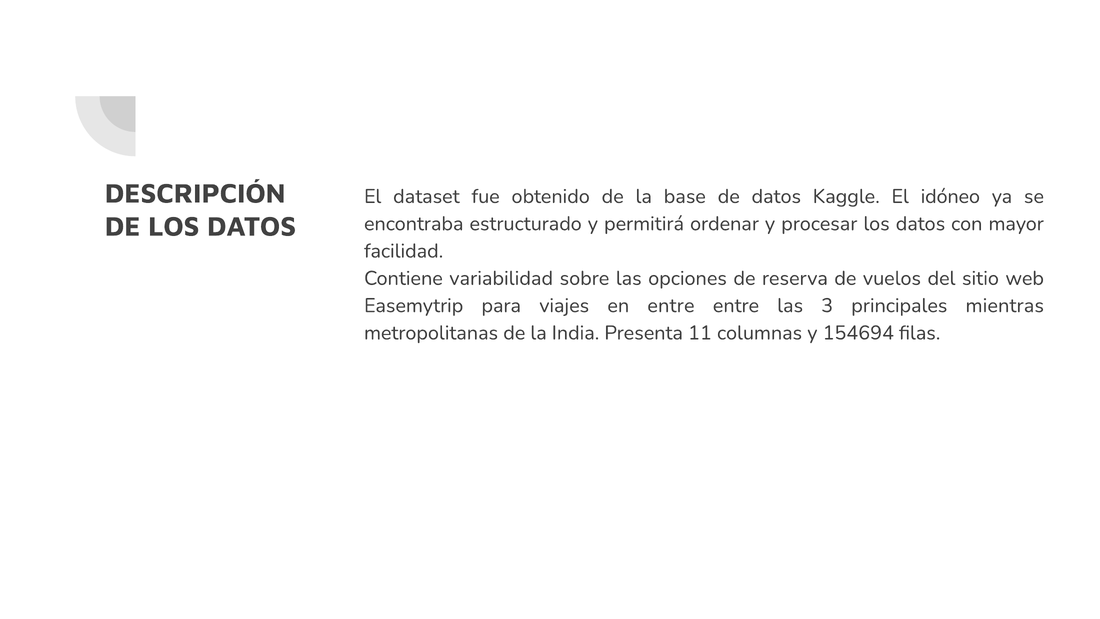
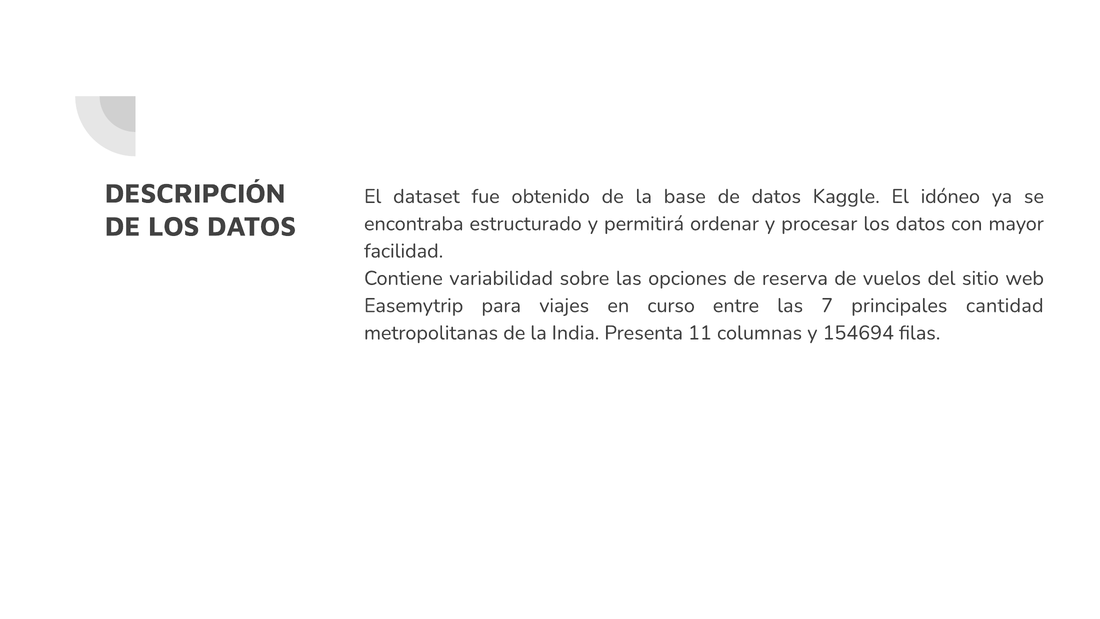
en entre: entre -> curso (671, 305)
3: 3 -> 7 (827, 305)
mientras: mientras -> cantidad (1005, 305)
